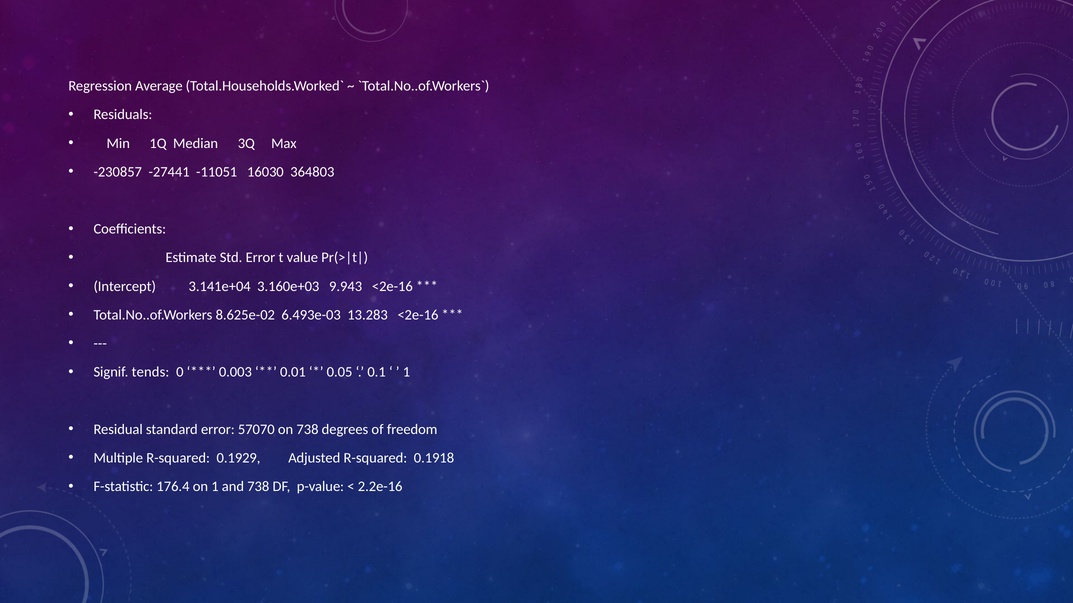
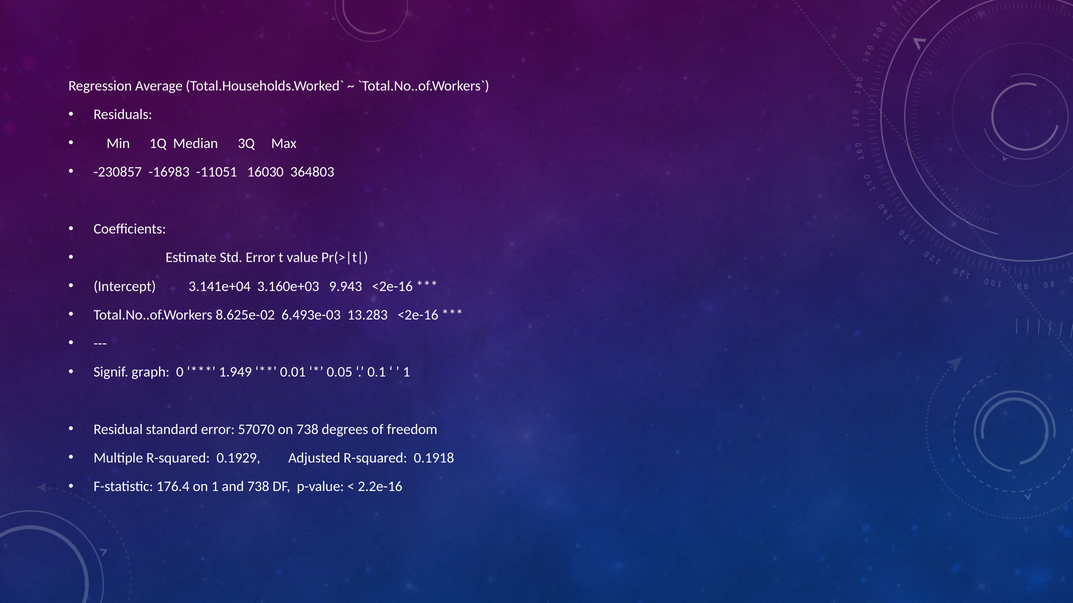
-27441: -27441 -> -16983 (169, 172)
tends: tends -> graph (151, 372)
0.003: 0.003 -> 1.949 (235, 372)
